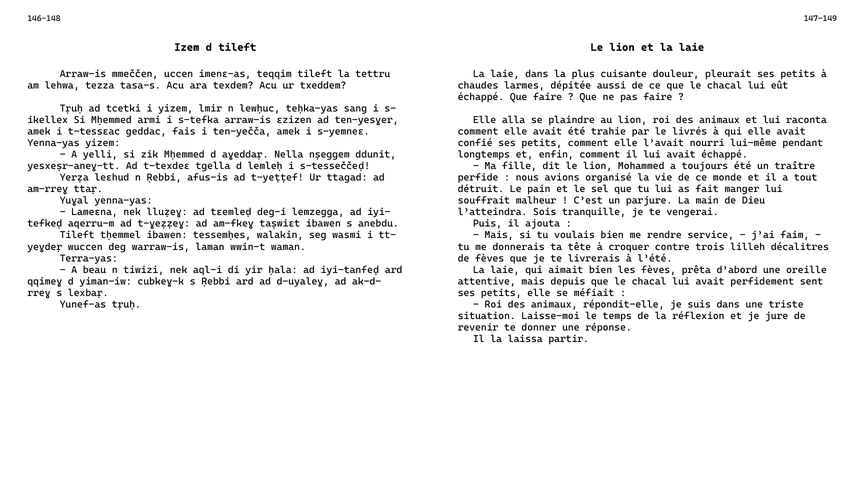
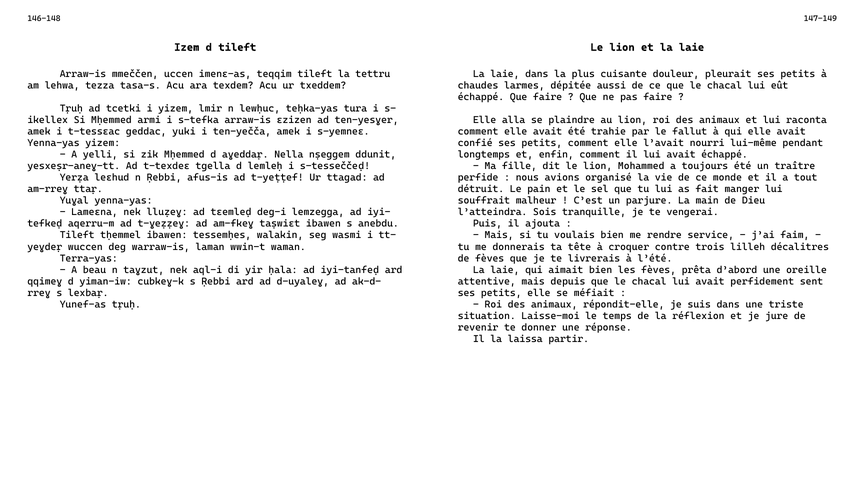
sang: sang -> tura (355, 108)
fais: fais -> yuki (184, 131)
livrés: livrés -> fallut (690, 131)
tiwizi: tiwizi -> taɣzut (144, 270)
